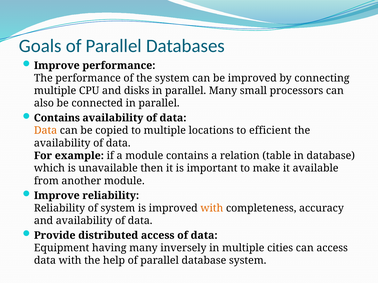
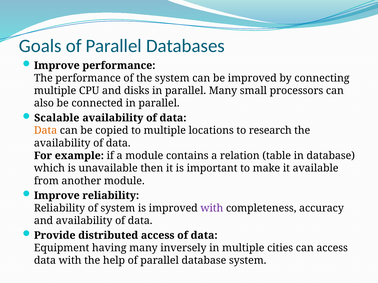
Contains: Contains -> Scalable (57, 118)
efficient: efficient -> research (270, 131)
with colour: orange -> purple (212, 208)
